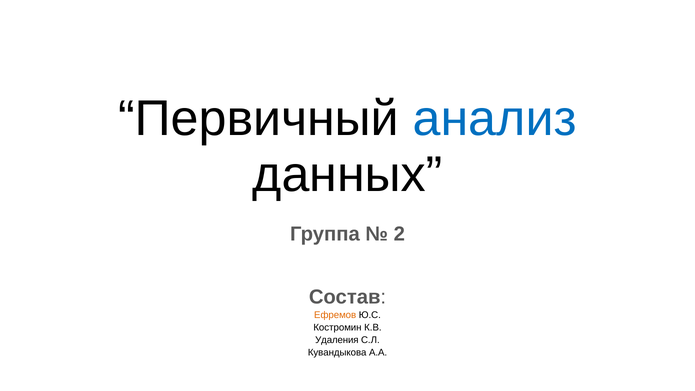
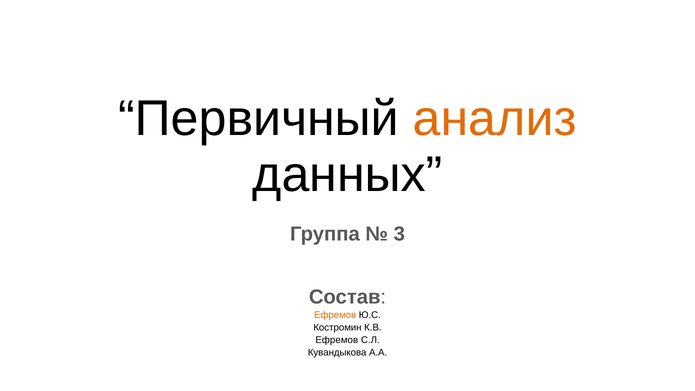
анализ colour: blue -> orange (495, 118)
2: 2 -> 3 (399, 234)
Удаления: Удаления -> Ефремов (337, 340)
